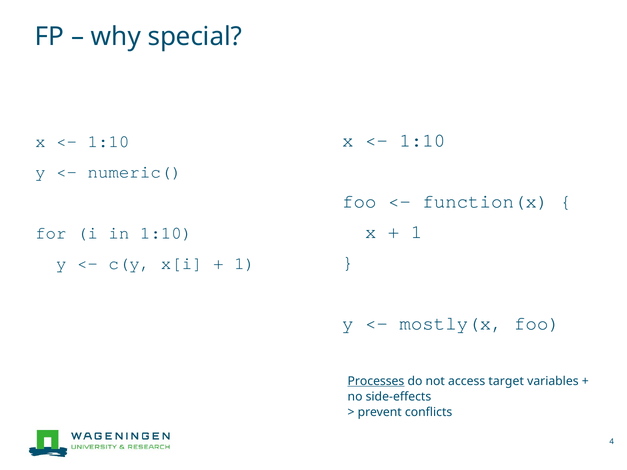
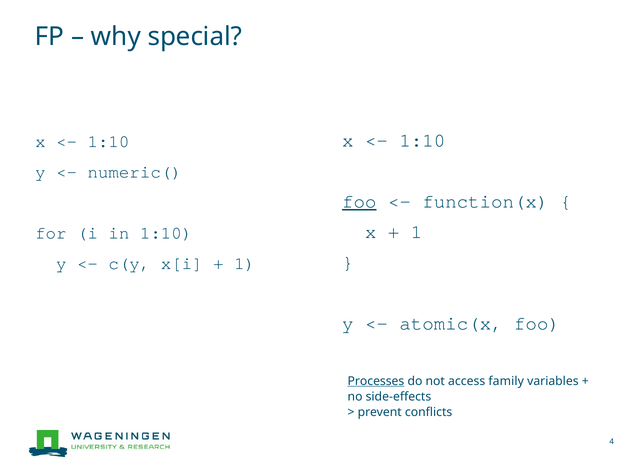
foo underline: none -> present (359, 202)
mostly(x: mostly(x -> atomic(x (451, 323)
target: target -> family (506, 381)
